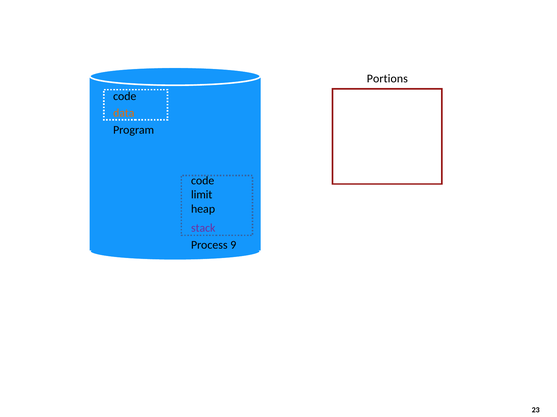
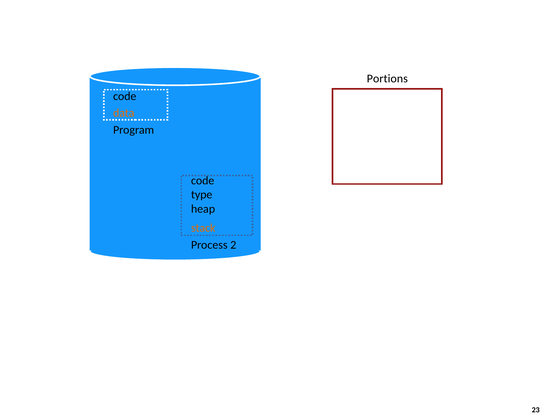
limit: limit -> type (202, 195)
stack colour: purple -> orange (203, 228)
9: 9 -> 2 (233, 245)
